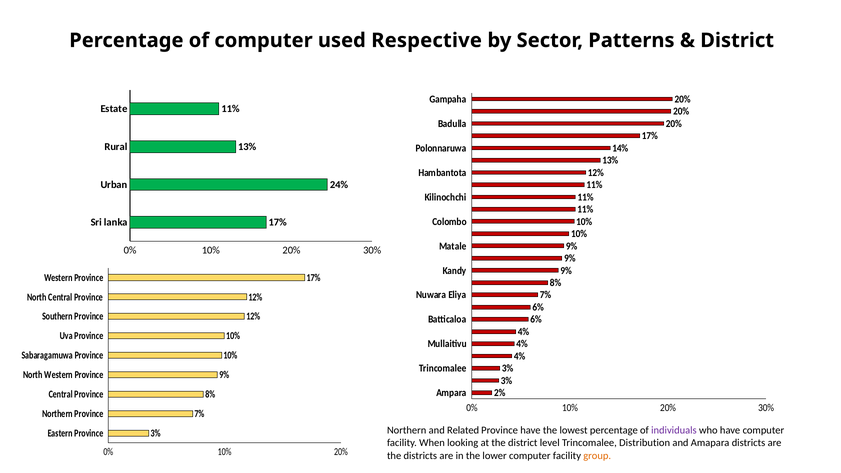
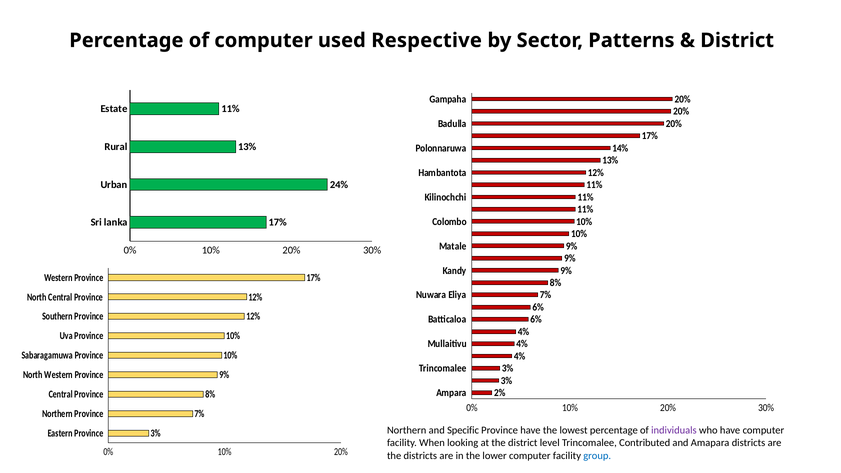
Related: Related -> Specific (463, 430)
Distribution: Distribution -> Contributed (645, 443)
group colour: orange -> blue (597, 456)
